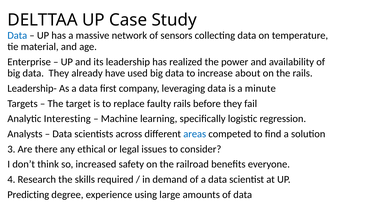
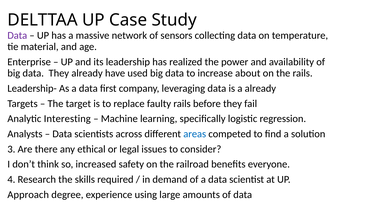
Data colour: blue -> purple (17, 35)
a minute: minute -> already (260, 88)
Predicting: Predicting -> Approach (28, 194)
